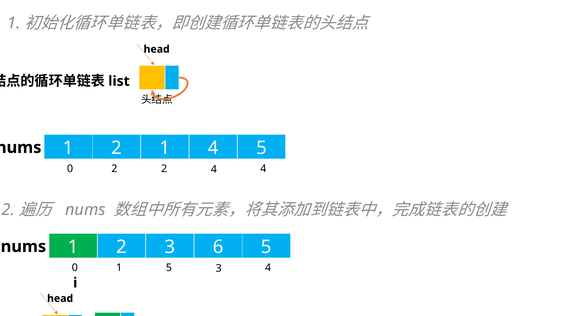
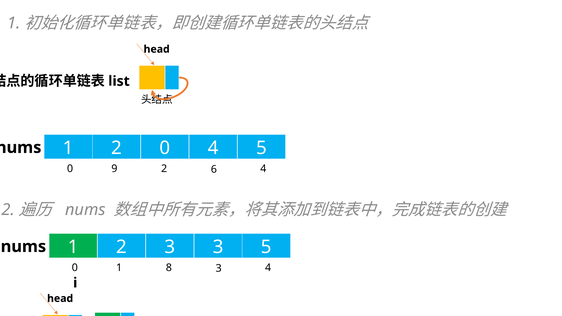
2 1: 1 -> 0 (165, 148)
0 2: 2 -> 9 (114, 169)
2 4: 4 -> 6 (214, 169)
3 6: 6 -> 3 (218, 247)
1 5: 5 -> 8 (169, 268)
